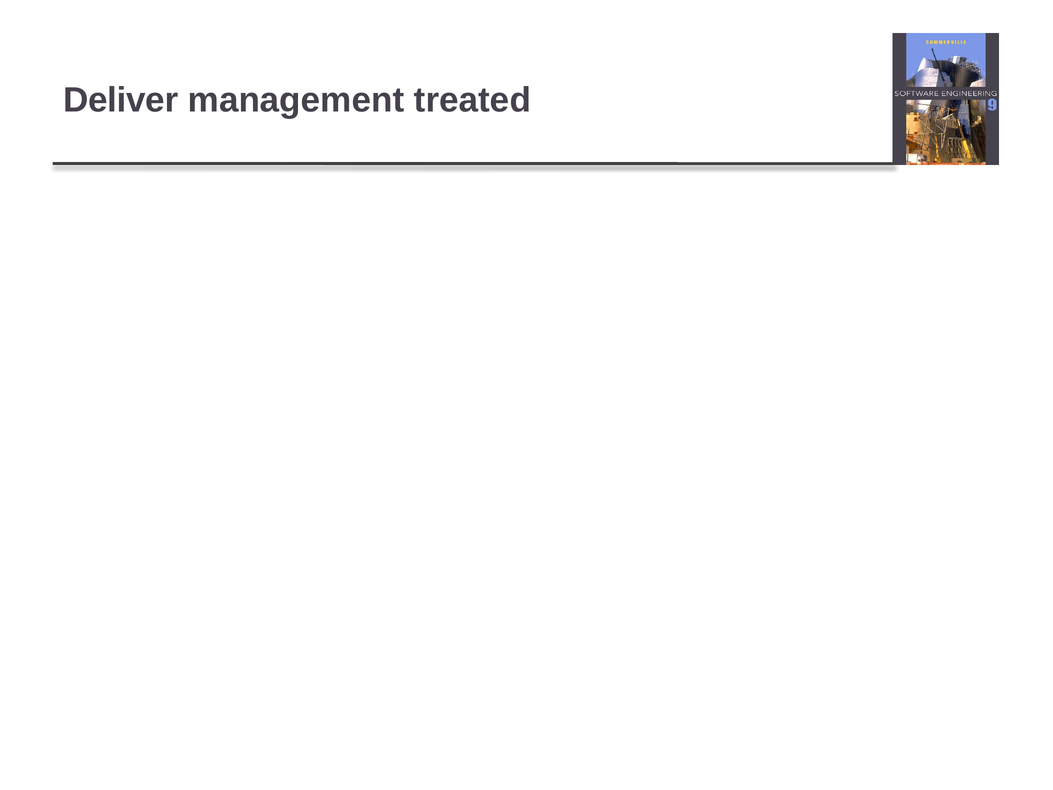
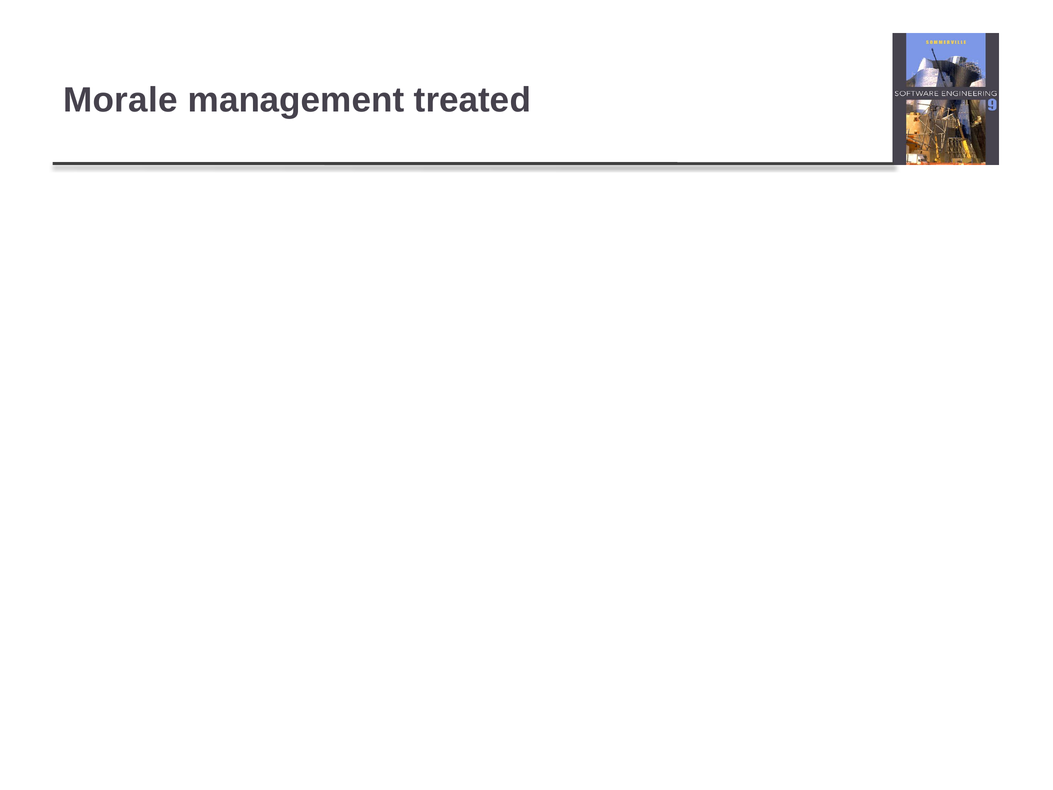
Deliver: Deliver -> Morale (120, 100)
